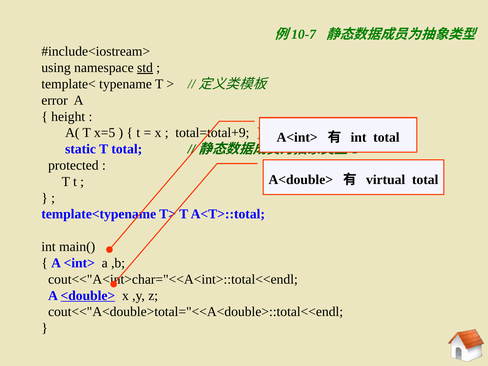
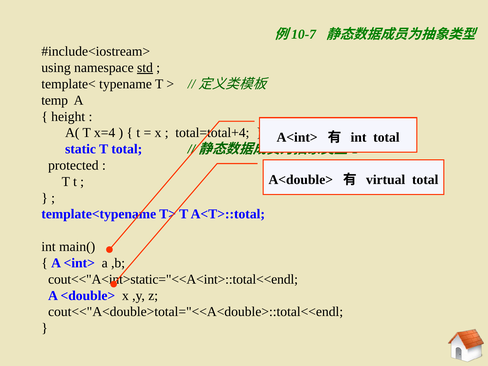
error: error -> temp (55, 100)
x=5: x=5 -> x=4 (105, 133)
total=total+9: total=total+9 -> total=total+4 (212, 133)
cout<<"A<int>char="<<A<int>::total<<endl: cout<<"A<int>char="<<A<int>::total<<endl -> cout<<"A<int>static="<<A<int>::total<<endl (173, 279)
<double> underline: present -> none (88, 296)
